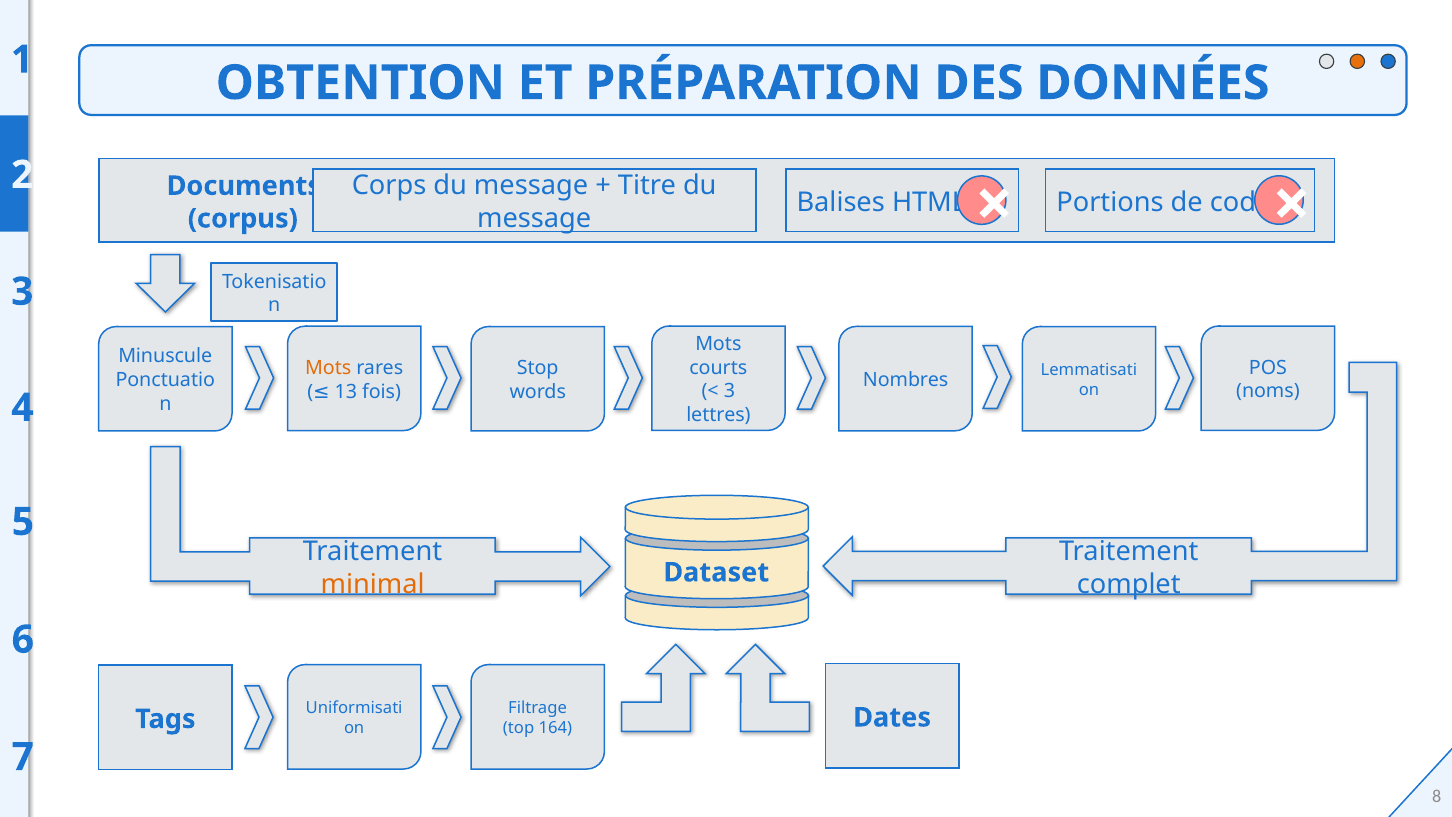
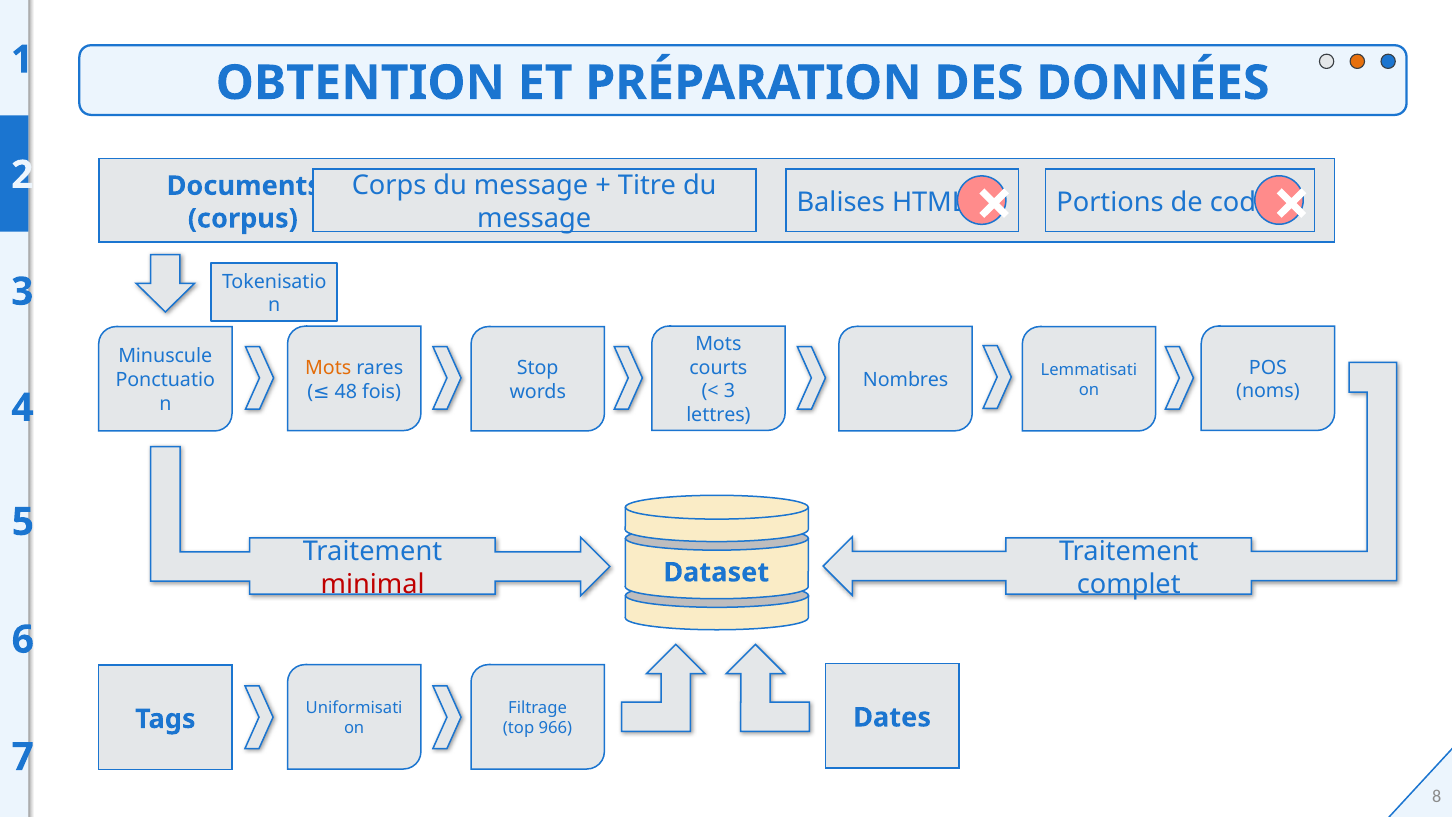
13: 13 -> 48 (346, 391)
minimal colour: orange -> red (373, 584)
164: 164 -> 966 (555, 728)
